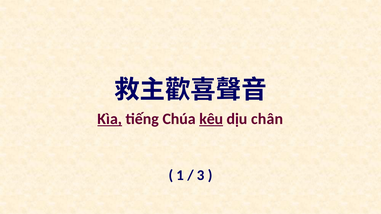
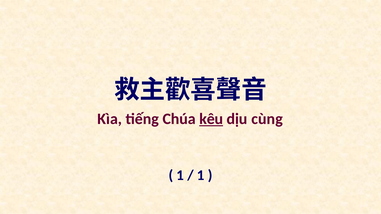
Kìa underline: present -> none (110, 119)
chân: chân -> cùng (267, 119)
3: 3 -> 1 (201, 175)
